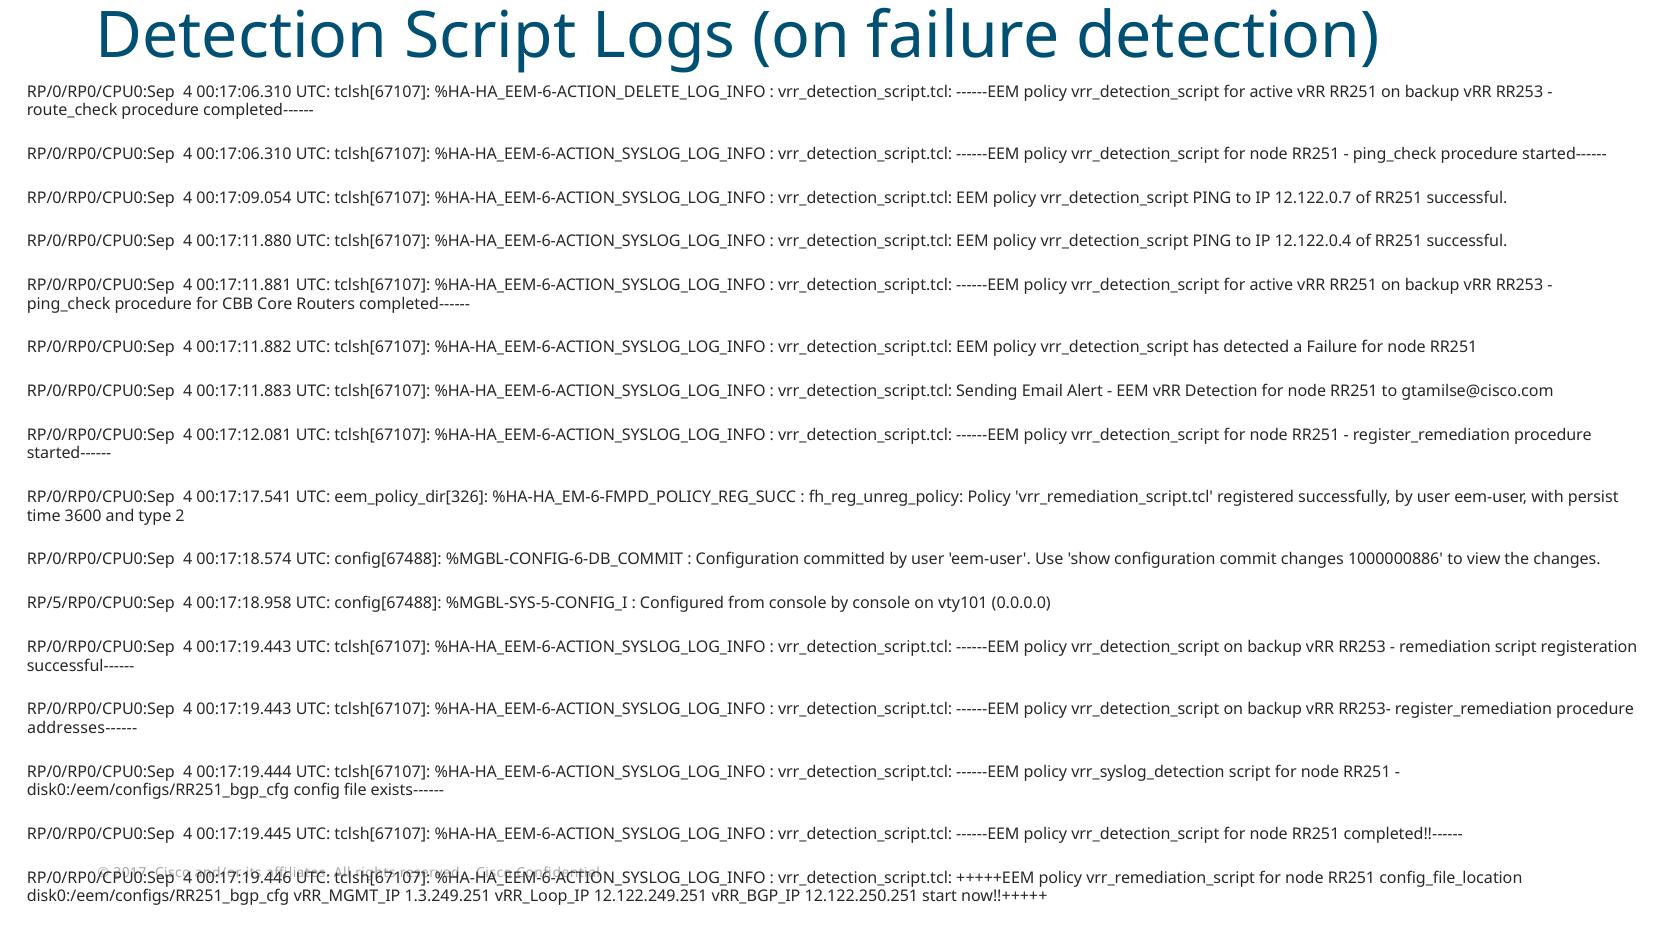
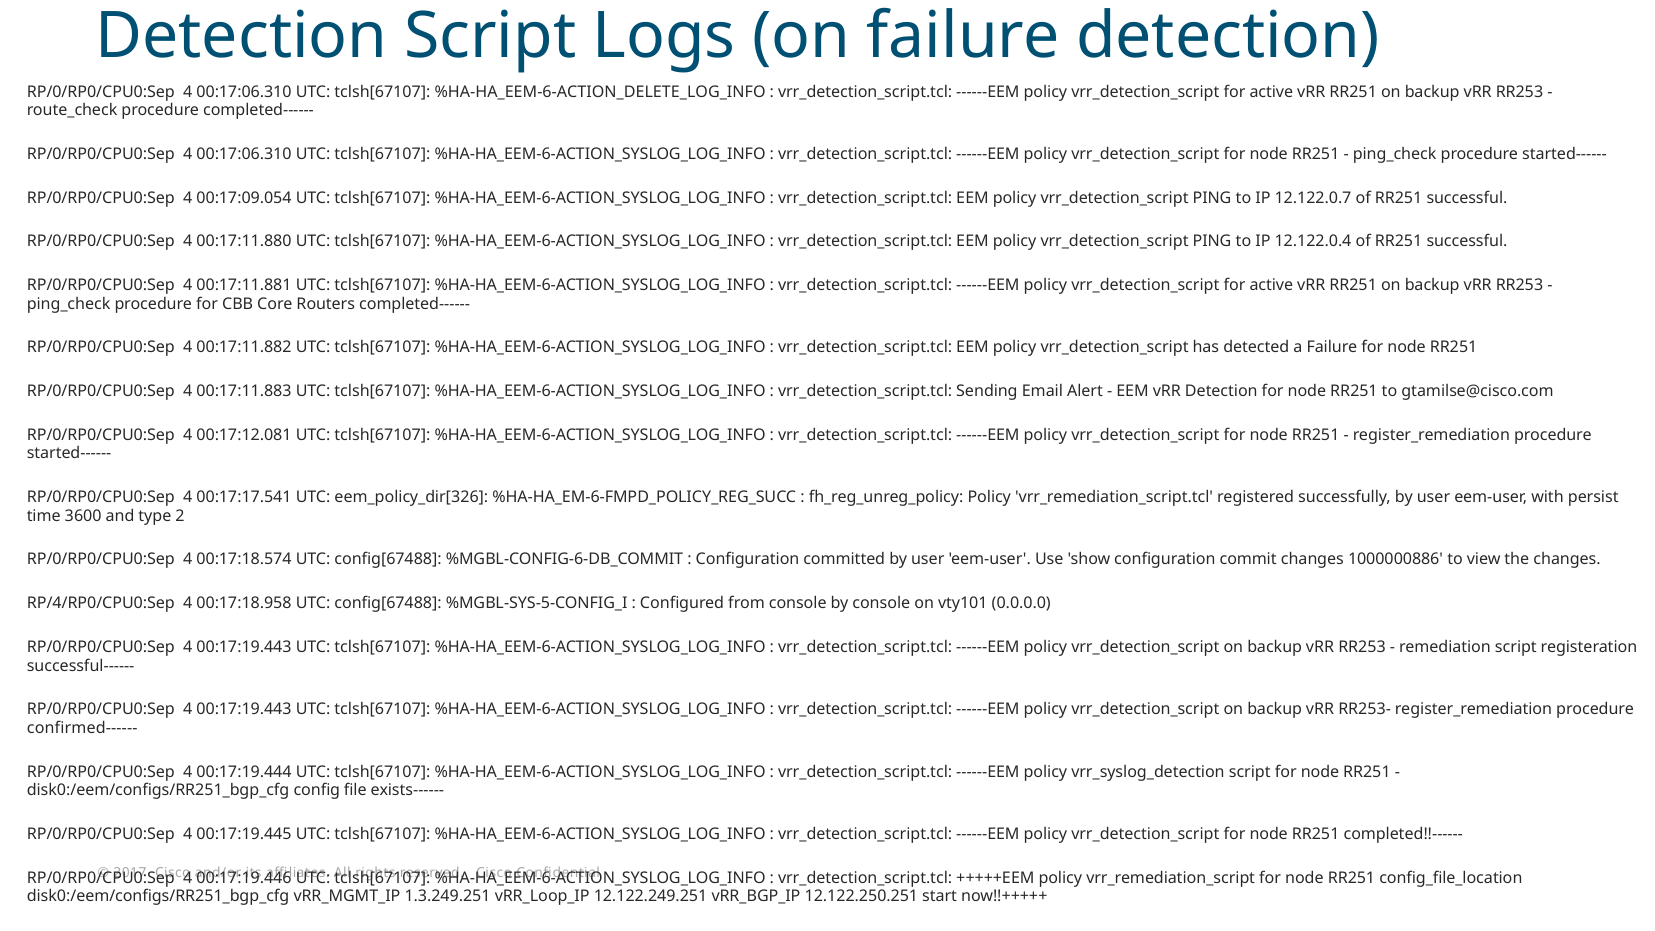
RP/5/RP0/CPU0:Sep: RP/5/RP0/CPU0:Sep -> RP/4/RP0/CPU0:Sep (101, 604)
addresses------: addresses------ -> confirmed------ (82, 728)
